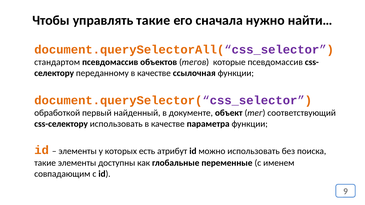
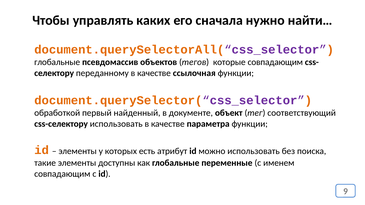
управлять такие: такие -> каких (153, 21)
стандартом: стандартом -> глобальные (57, 62)
которые псевдомассив: псевдомассив -> совпадающим (275, 62)
